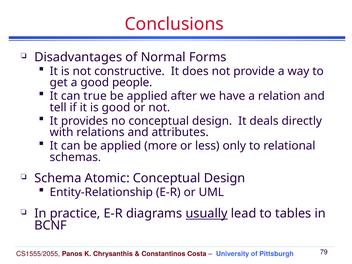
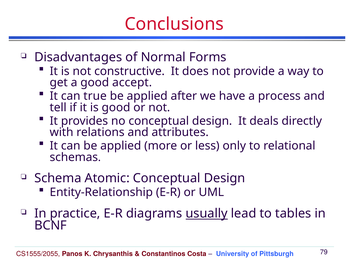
people: people -> accept (132, 83)
relation: relation -> process (279, 96)
